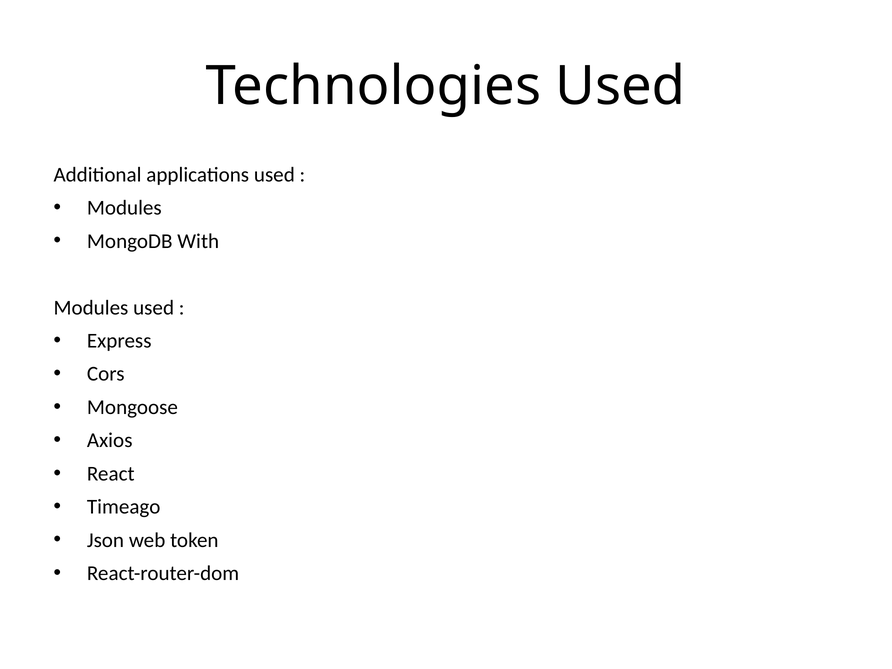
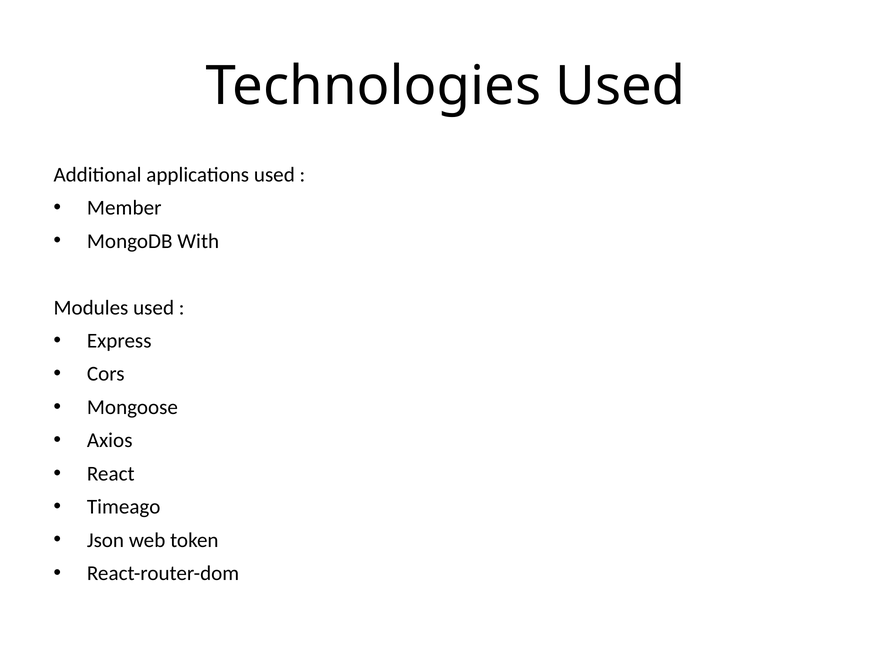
Modules: Modules -> Member (124, 208)
